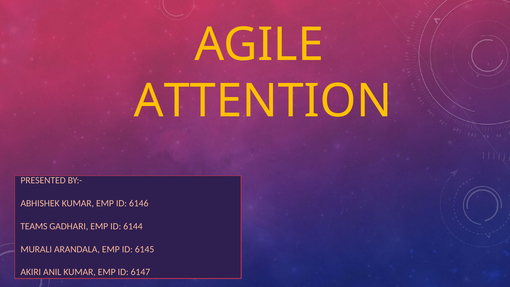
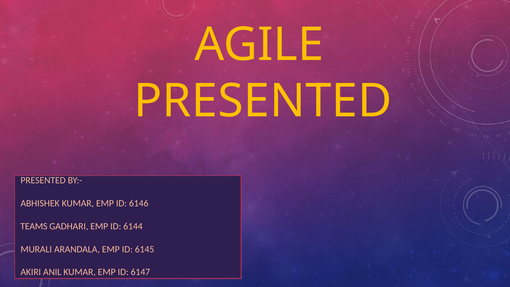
ATTENTION: ATTENTION -> PRESENTED (263, 101)
